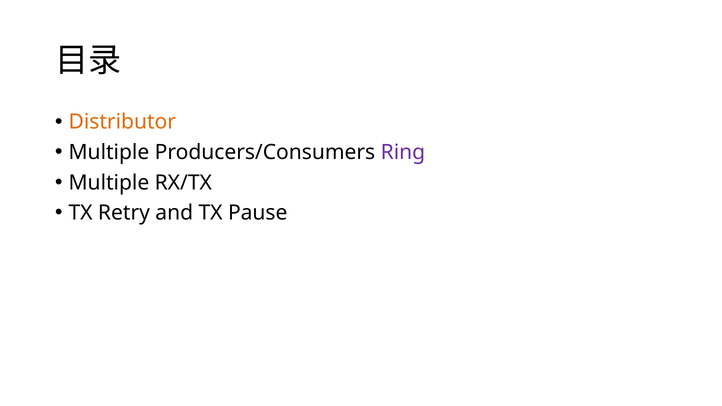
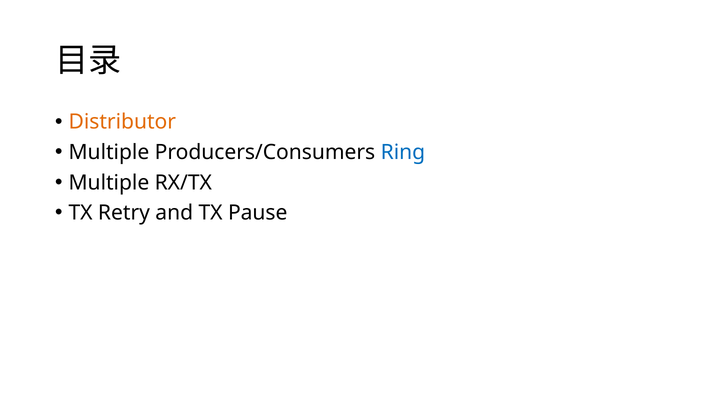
Ring colour: purple -> blue (403, 152)
